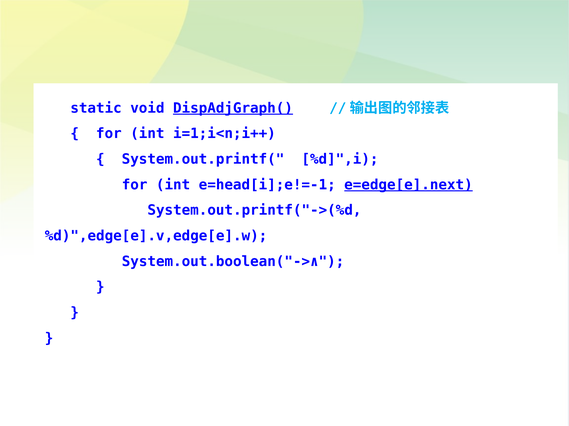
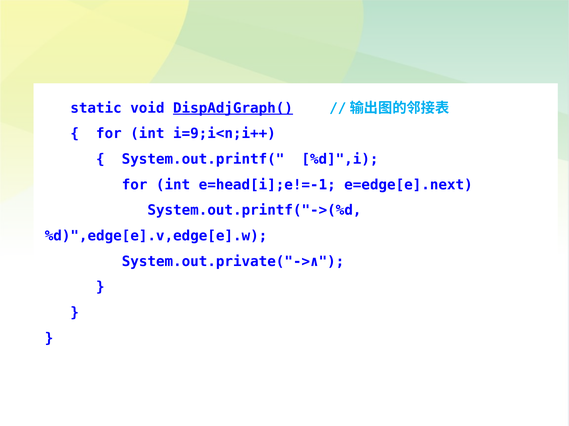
i=1;i<n;i++: i=1;i<n;i++ -> i=9;i<n;i++ (224, 134)
e=edge[e].next underline: present -> none (408, 185)
System.out.boolean("->∧: System.out.boolean("->∧ -> System.out.private("->∧ (233, 262)
